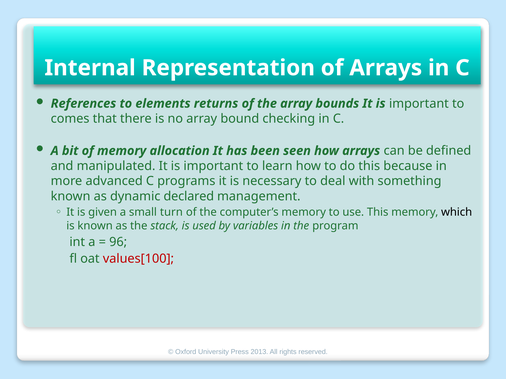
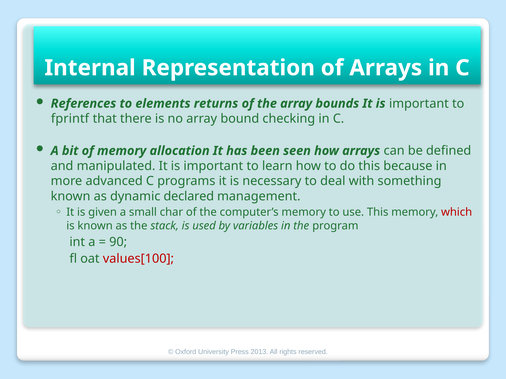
comes: comes -> fprintf (70, 119)
turn: turn -> char (171, 212)
which colour: black -> red (457, 212)
96: 96 -> 90 (118, 242)
